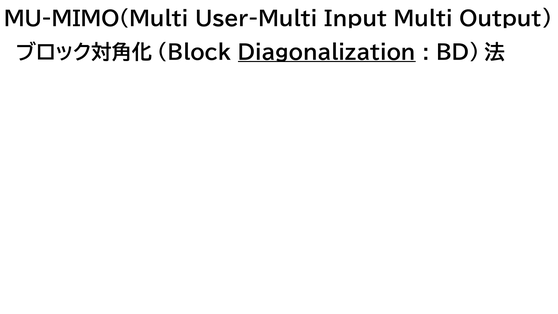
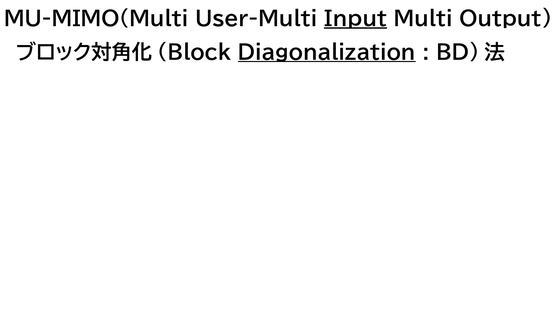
Input underline: none -> present (356, 19)
